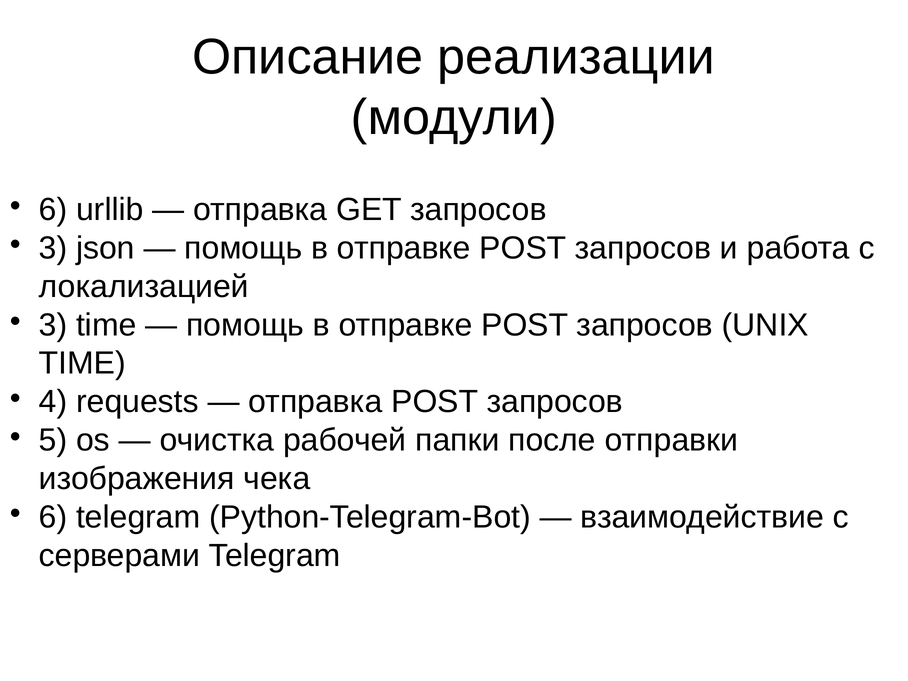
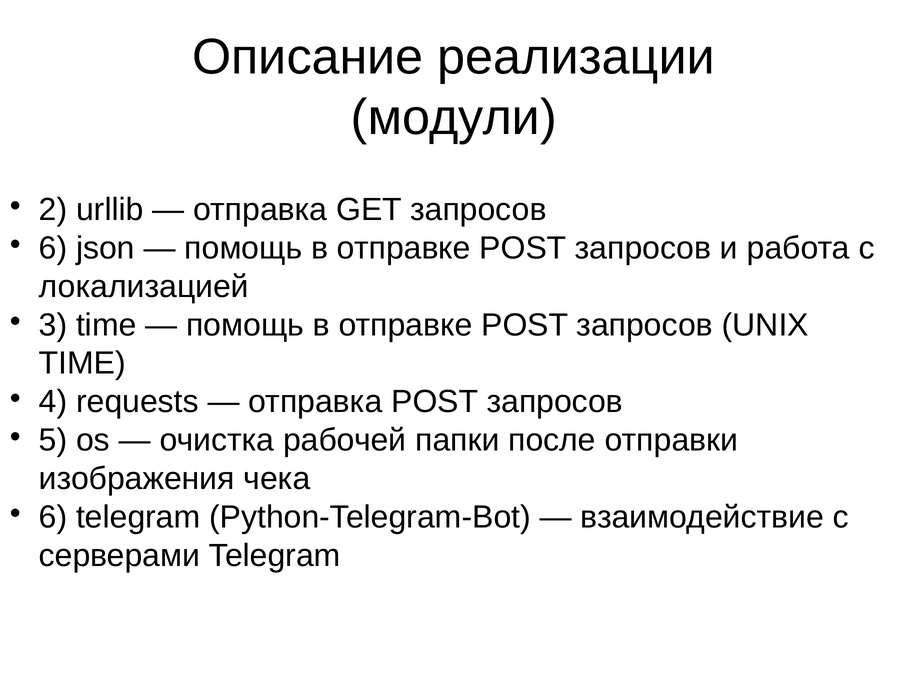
6: 6 -> 2 (53, 210)
3: 3 -> 6 (53, 248)
